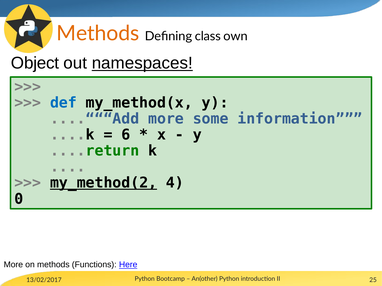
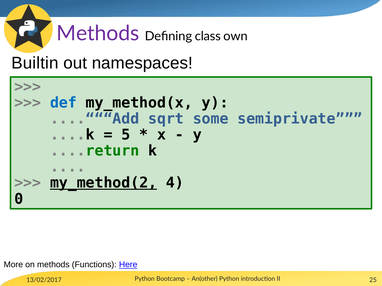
Methods colour: orange -> purple (98, 33)
Object: Object -> Builtin (35, 63)
namespaces underline: present -> none (142, 63)
....“““Add more: more -> sqrt (166, 119)
information: information -> semiprivate (300, 119)
6: 6 -> 5 (126, 135)
